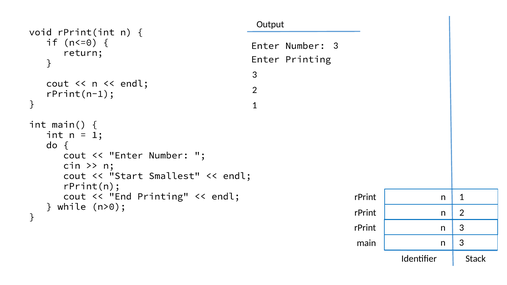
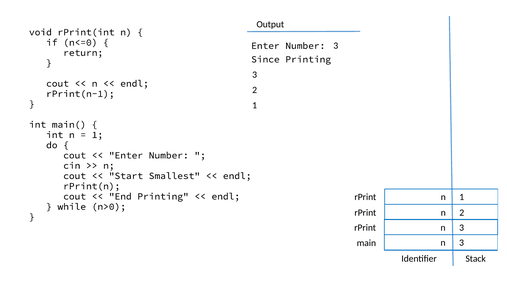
Enter: Enter -> Since (265, 59)
